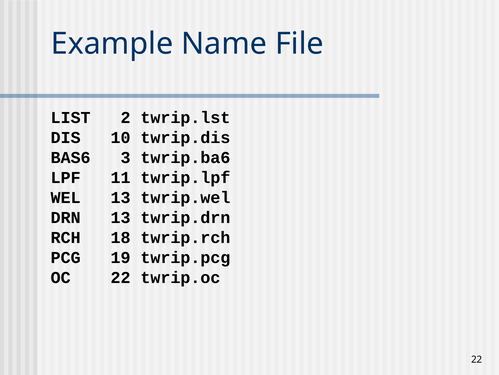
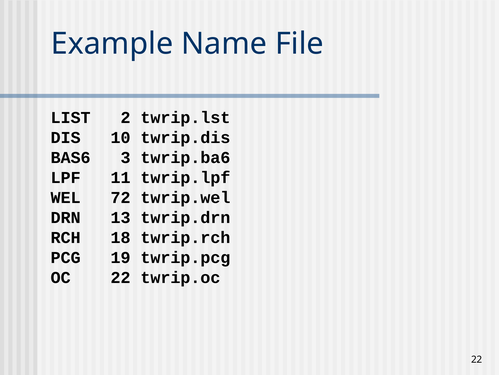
WEL 13: 13 -> 72 (121, 197)
